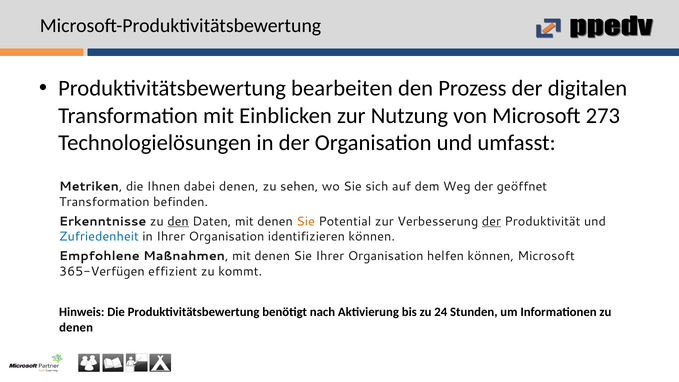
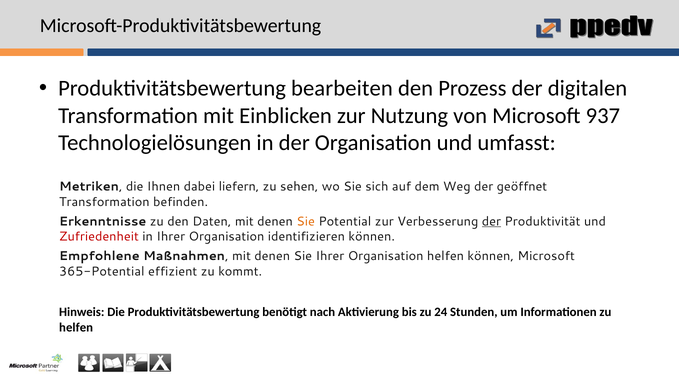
273: 273 -> 937 (603, 116)
dabei denen: denen -> liefern (239, 187)
den underline: present -> none (178, 221)
Zufriedenheit colour: blue -> red (99, 237)
365-Verfügen: 365-Verfügen -> 365-Potential (102, 271)
denen: denen -> helfen (76, 327)
